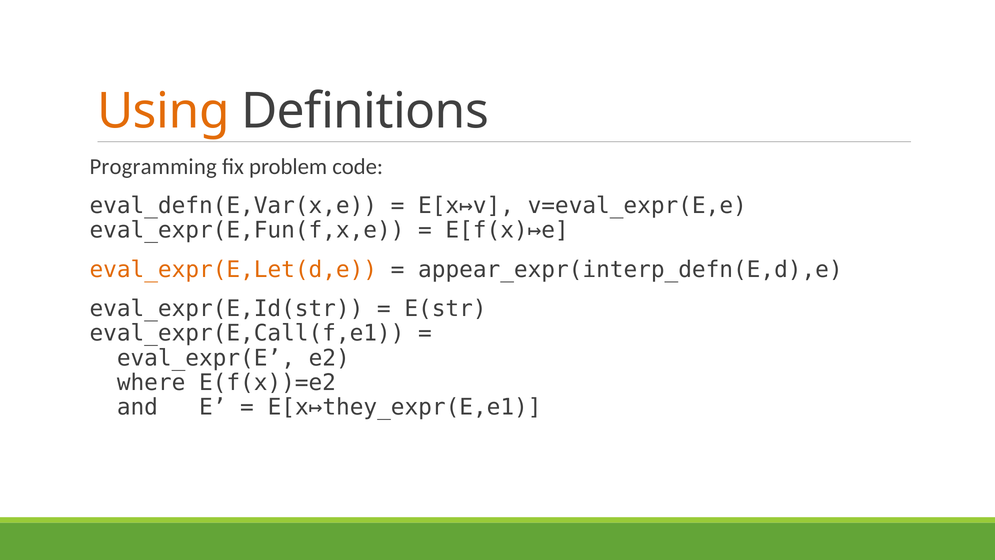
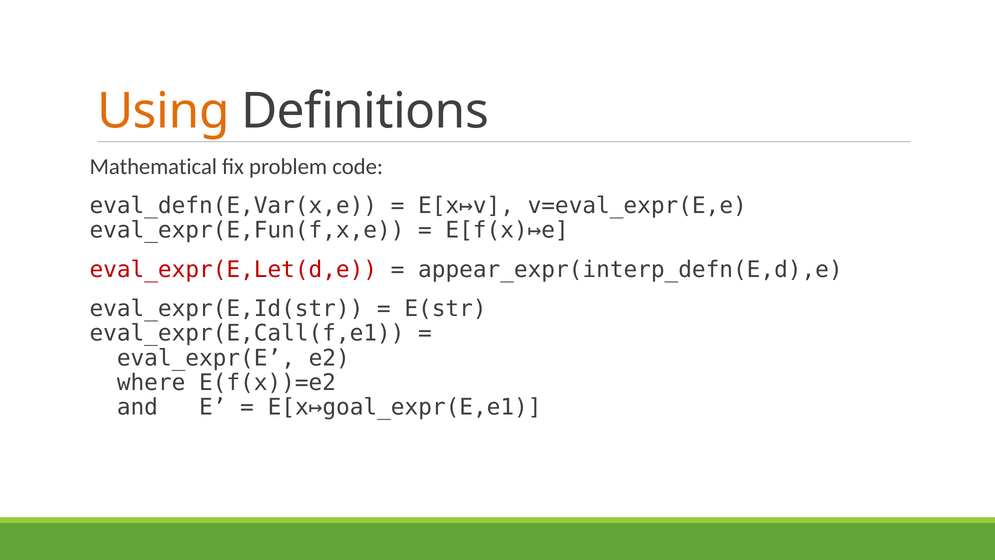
Programming: Programming -> Mathematical (153, 167)
eval_expr(E,Let(d,e colour: orange -> red (233, 269)
E[x↦they_expr(E,e1: E[x↦they_expr(E,e1 -> E[x↦goal_expr(E,e1 (405, 407)
